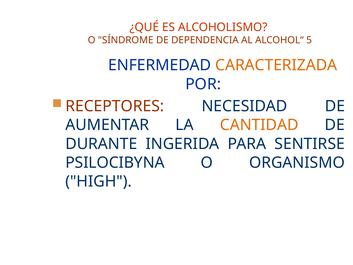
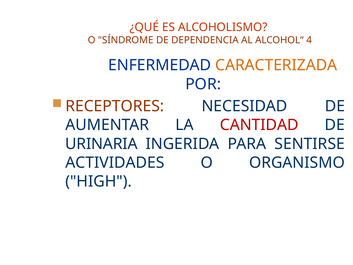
5: 5 -> 4 (309, 40)
CANTIDAD colour: orange -> red (259, 125)
DURANTE: DURANTE -> URINARIA (101, 144)
PSILOCIBYNA: PSILOCIBYNA -> ACTIVIDADES (115, 163)
